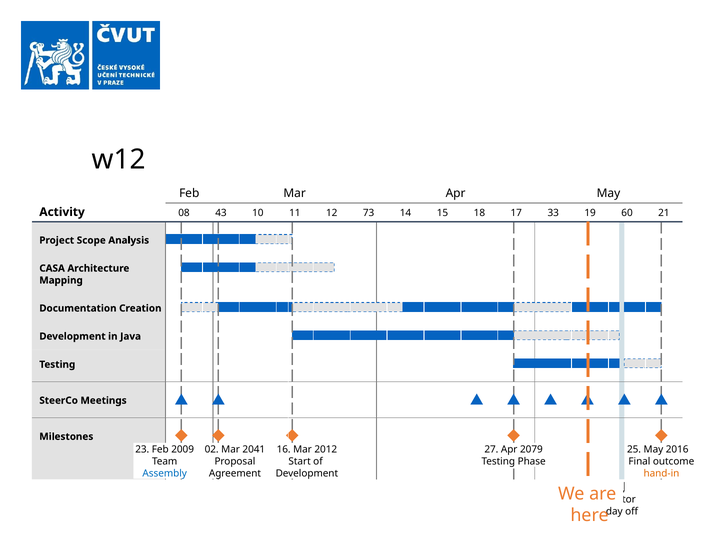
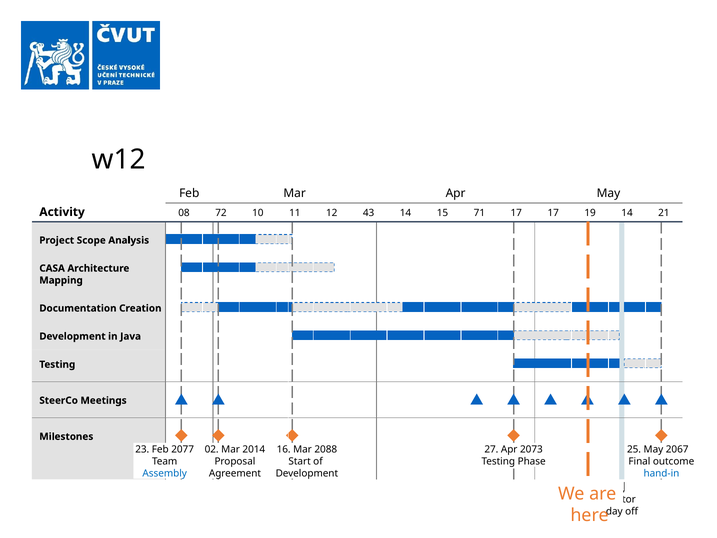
43: 43 -> 72 (221, 213)
73: 73 -> 43 (369, 213)
18: 18 -> 71 (479, 213)
17 33: 33 -> 17 (553, 213)
19 60: 60 -> 14 (627, 213)
2009: 2009 -> 2077 (183, 449)
2041: 2041 -> 2014 (254, 449)
2012: 2012 -> 2088 (326, 449)
2016: 2016 -> 2067 (677, 449)
2079: 2079 -> 2073 (531, 449)
hand-in colour: orange -> blue (661, 473)
